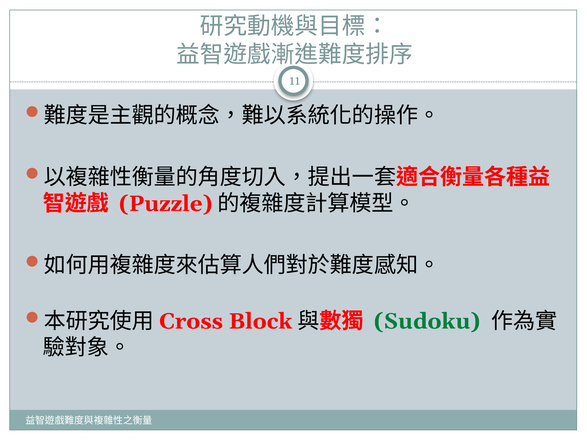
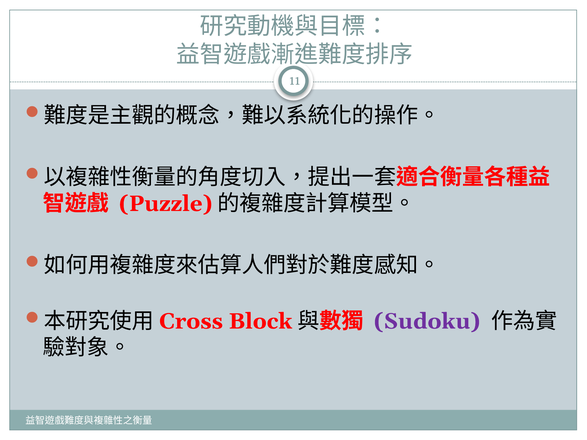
Sudoku colour: green -> purple (427, 321)
